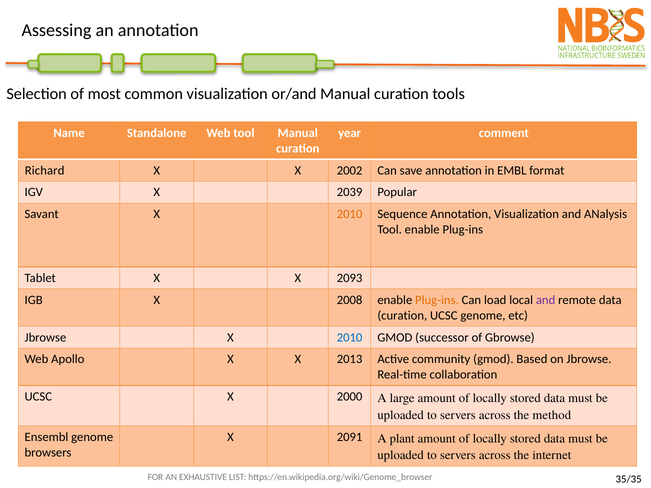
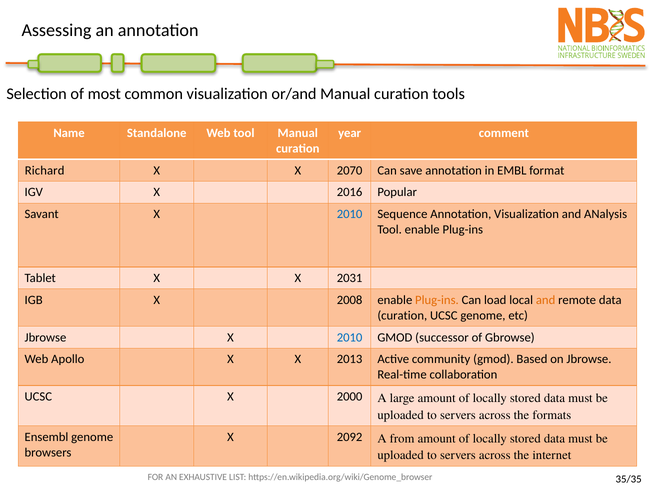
2002: 2002 -> 2070 (350, 170)
2039: 2039 -> 2016 (350, 192)
2010 colour: orange -> blue (350, 214)
2093: 2093 -> 2031 (350, 278)
and colour: purple -> orange (546, 300)
method: method -> formats (552, 415)
2091: 2091 -> 2092 (350, 437)
plant: plant -> from (402, 439)
